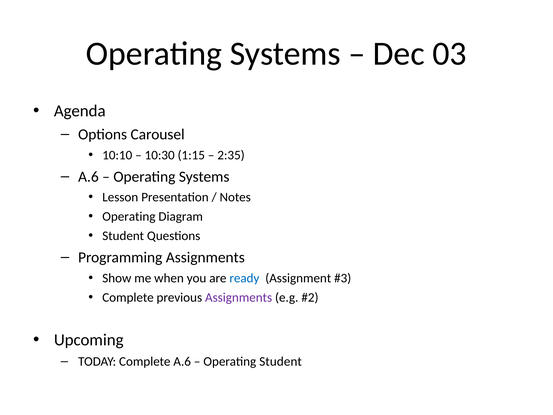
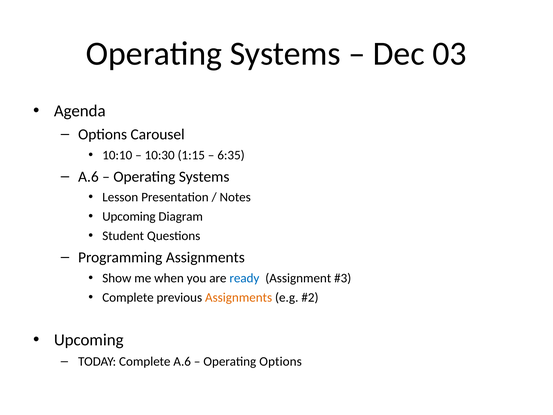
2:35: 2:35 -> 6:35 (231, 155)
Operating: Operating -> Upcoming (129, 216)
Assignments colour: purple -> orange (239, 297)
Operating Student: Student -> Options (281, 361)
